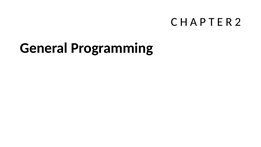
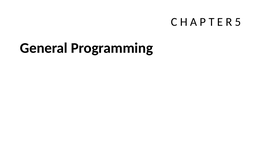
2: 2 -> 5 (238, 22)
